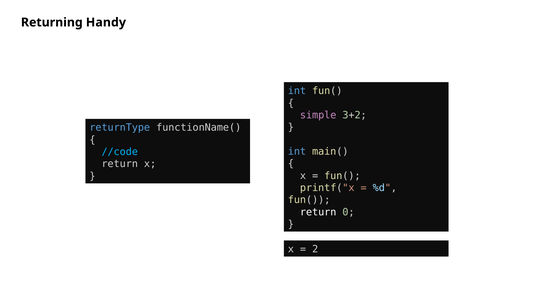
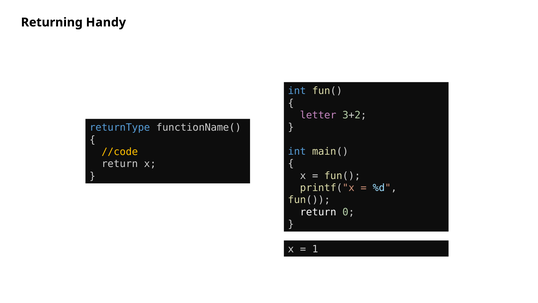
simple: simple -> letter (318, 115)
//code colour: light blue -> yellow (120, 152)
2: 2 -> 1 (315, 249)
